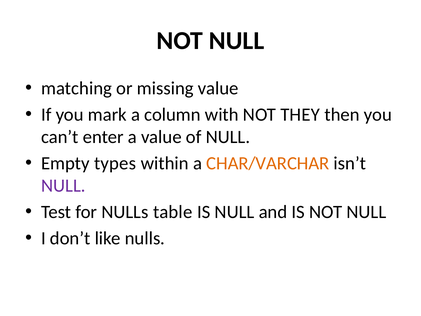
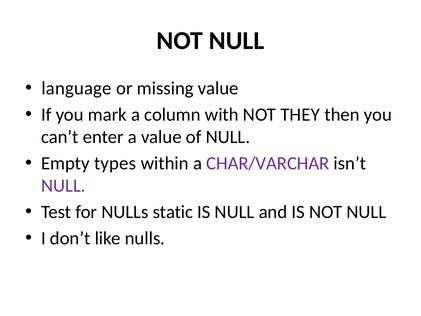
matching: matching -> language (76, 88)
CHAR/VARCHAR colour: orange -> purple (268, 163)
table: table -> static (173, 212)
